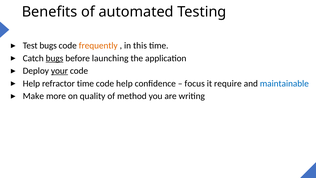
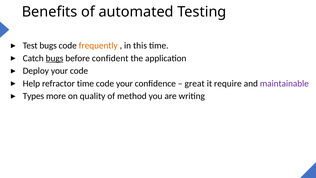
launching: launching -> confident (110, 58)
your underline: present -> none (59, 71)
code help: help -> your (124, 83)
focus: focus -> great (195, 83)
maintainable colour: blue -> purple (284, 83)
Make: Make -> Types (33, 96)
